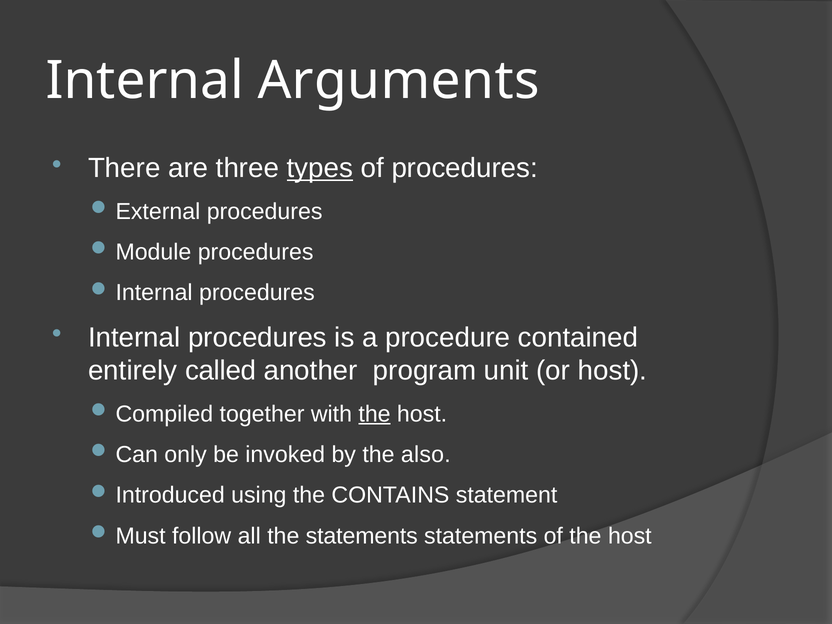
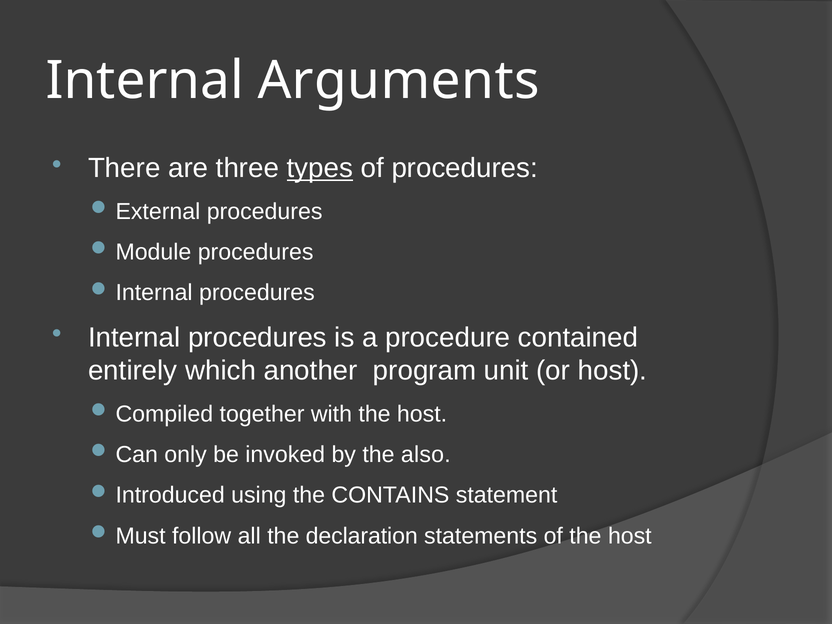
called: called -> which (221, 371)
the underline: present -> none (375, 414)
the statements: statements -> declaration (362, 536)
